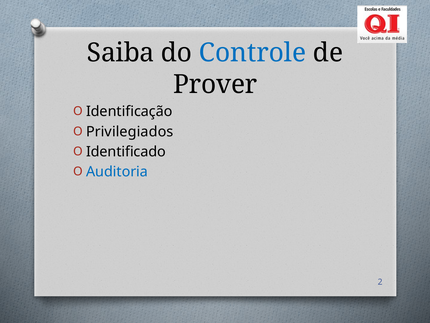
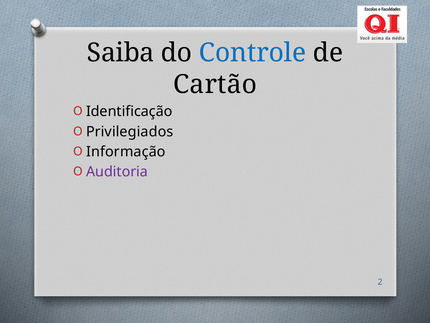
Prover: Prover -> Cartão (215, 84)
Identificado: Identificado -> Informação (126, 152)
Auditoria colour: blue -> purple (117, 172)
